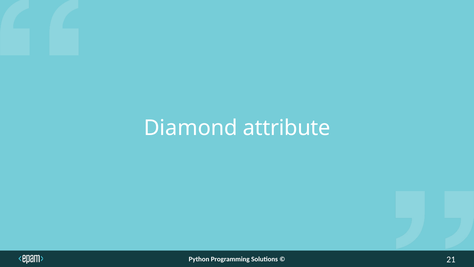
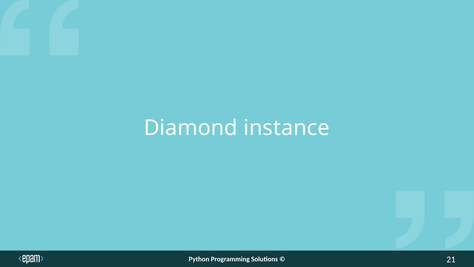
attribute: attribute -> instance (287, 128)
